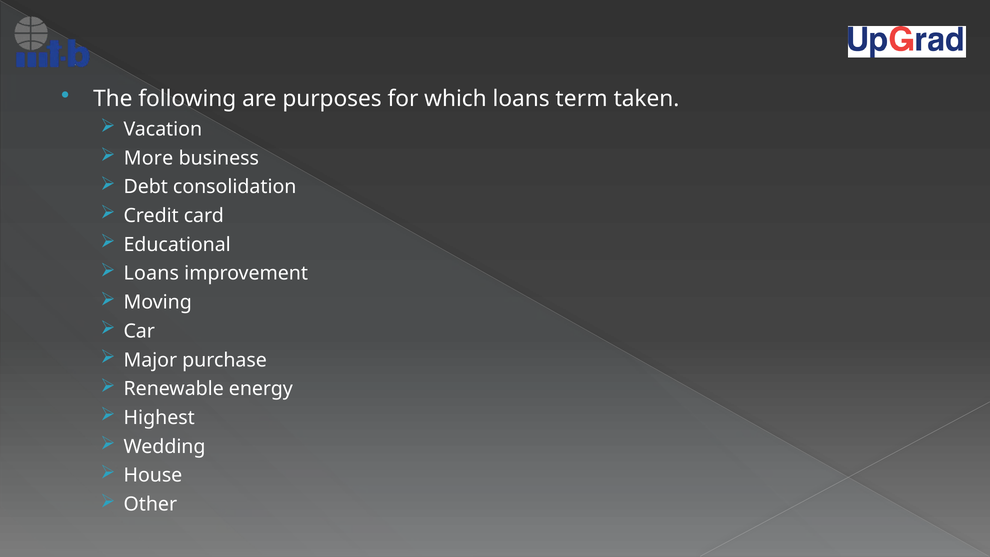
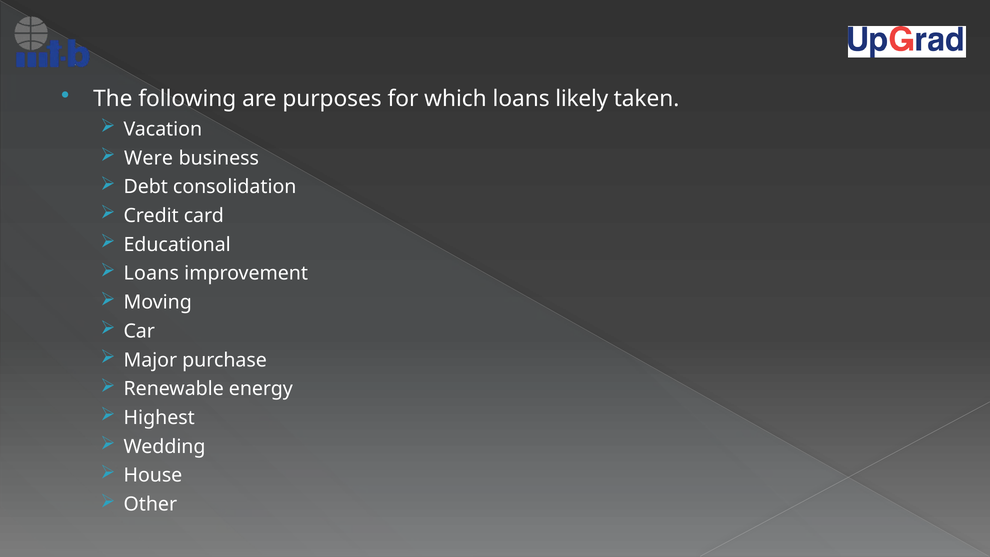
term: term -> likely (582, 99)
More: More -> Were (149, 158)
